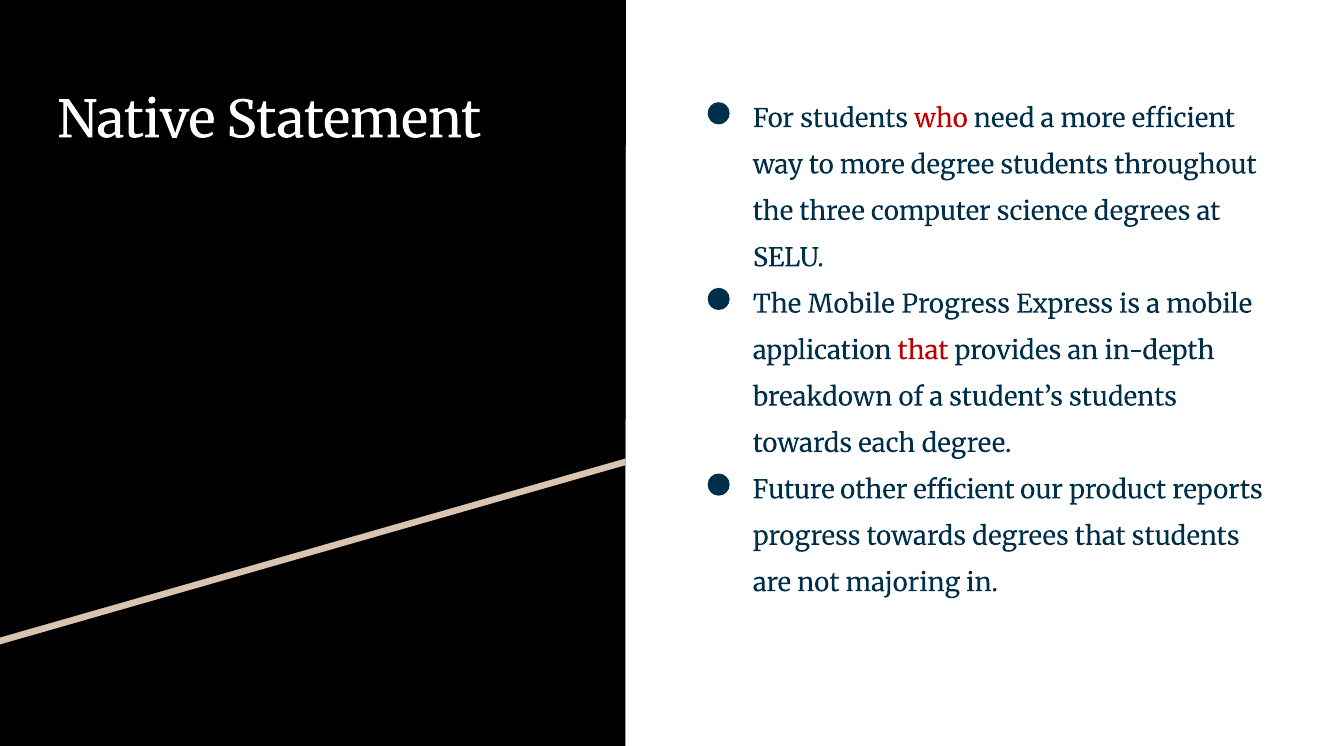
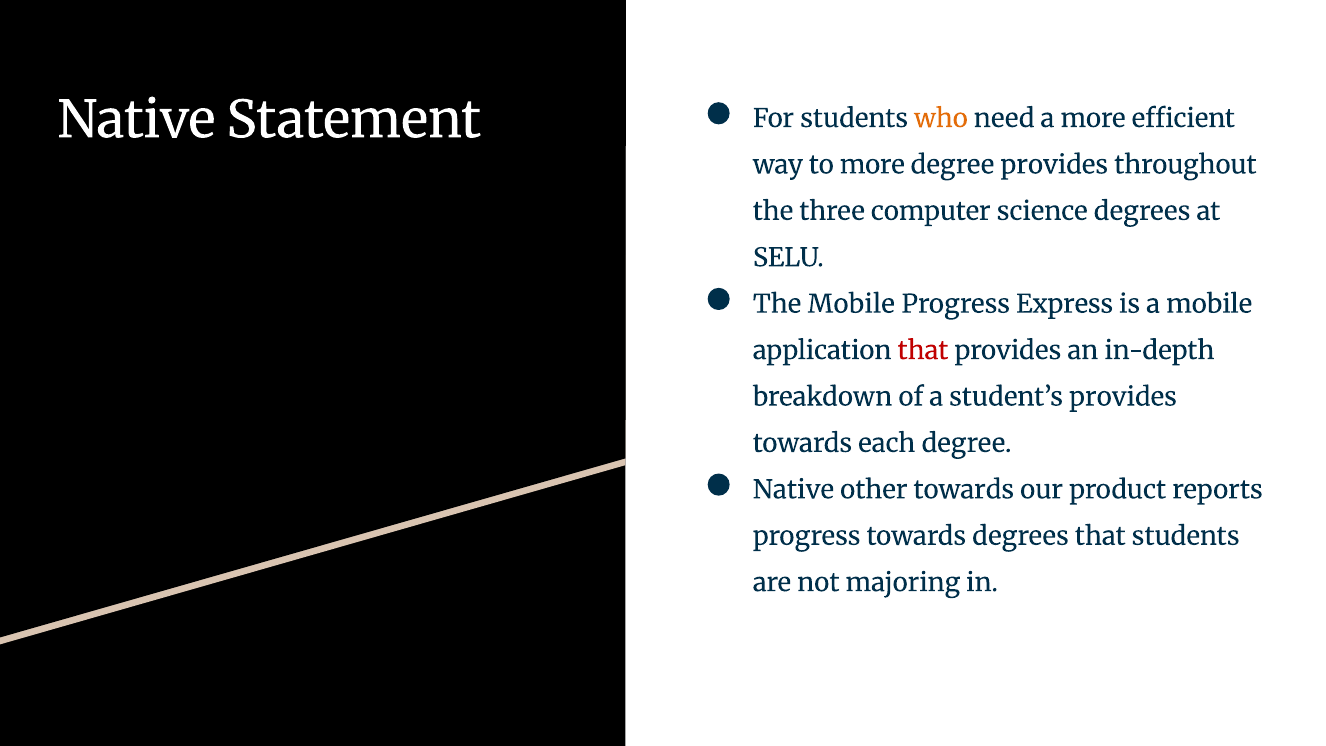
who colour: red -> orange (941, 119)
degree students: students -> provides (1054, 165)
student’s students: students -> provides (1123, 397)
Future: Future -> Native (793, 490)
other efficient: efficient -> towards (964, 490)
